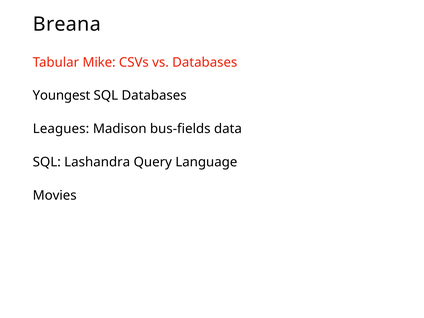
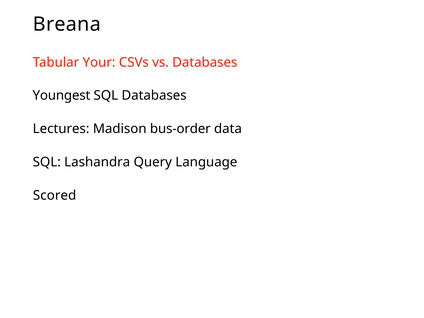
Mike: Mike -> Your (99, 62)
Leagues: Leagues -> Lectures (61, 129)
bus-fields: bus-fields -> bus-order (180, 129)
Movies: Movies -> Scored (55, 196)
